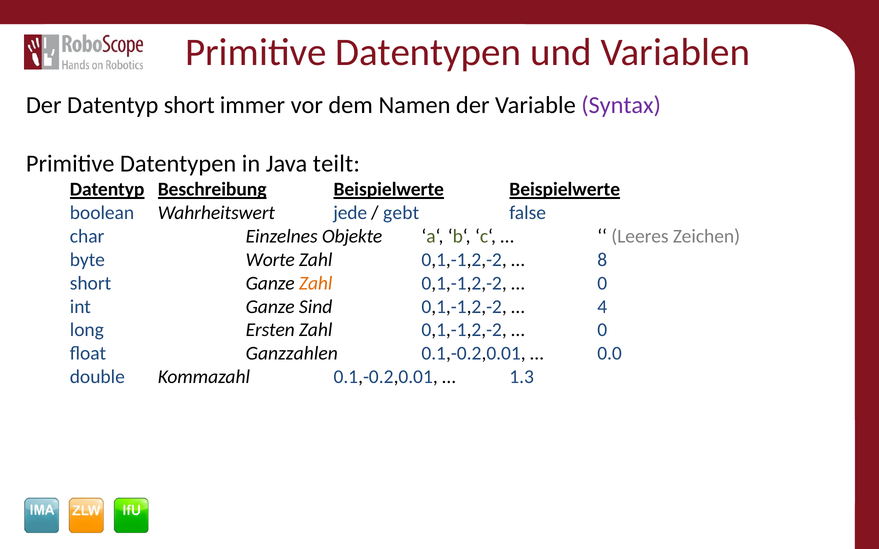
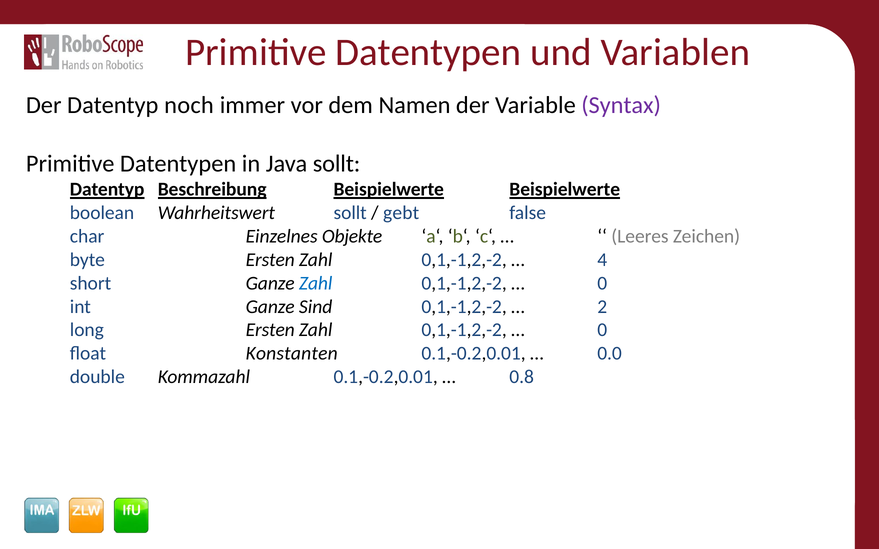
Datentyp short: short -> noch (189, 105)
Java teilt: teilt -> sollt (337, 164)
Wahrheitswert jede: jede -> sollt (350, 213)
byte Worte: Worte -> Ersten (270, 260)
8: 8 -> 4 (602, 260)
Zahl colour: orange -> blue (316, 283)
4: 4 -> 2 (602, 307)
Ganzzahlen: Ganzzahlen -> Konstanten (292, 354)
1.3: 1.3 -> 0.8 (522, 377)
